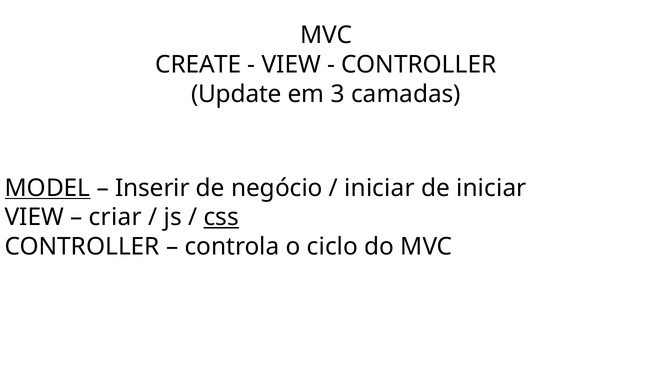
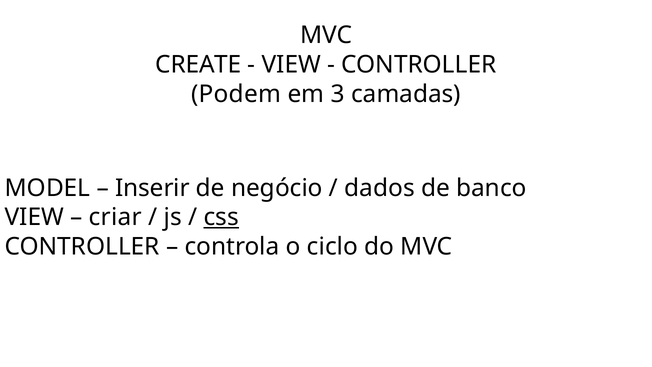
Update: Update -> Podem (236, 94)
MODEL underline: present -> none (48, 188)
iniciar: iniciar -> dados (380, 188)
de iniciar: iniciar -> banco (491, 188)
